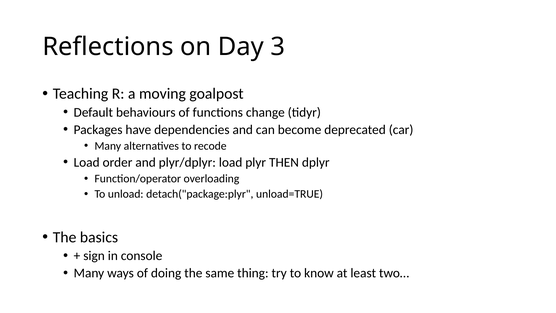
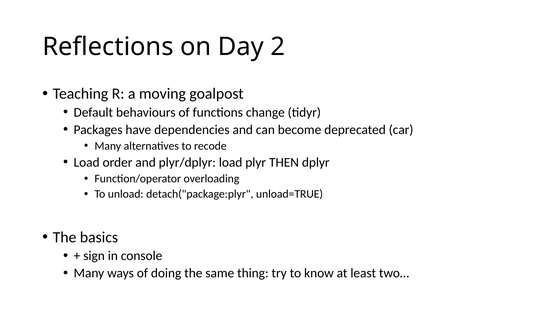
3: 3 -> 2 (278, 47)
